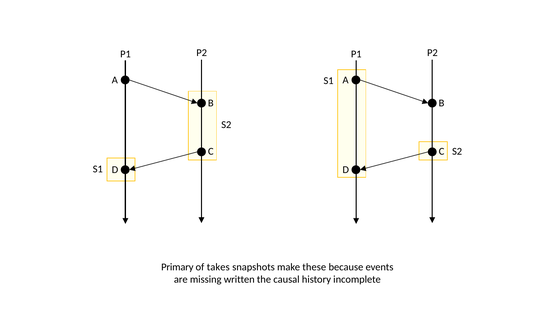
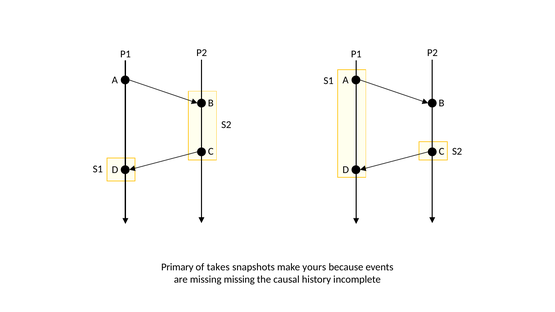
these: these -> yours (314, 267)
missing written: written -> missing (239, 280)
